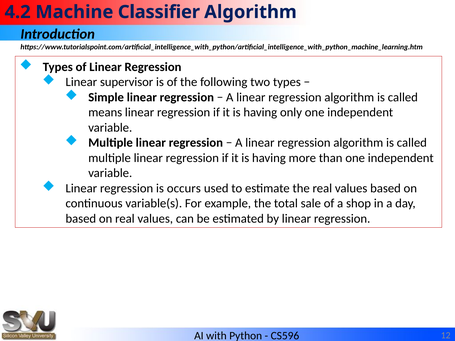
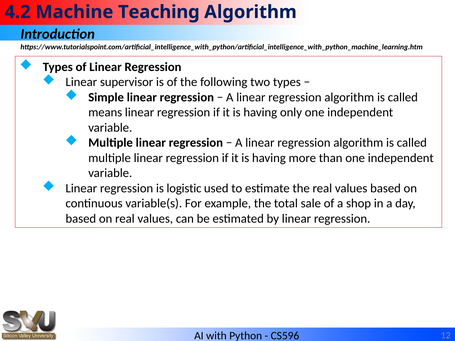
Classifier: Classifier -> Teaching (159, 12)
occurs: occurs -> logistic (184, 188)
